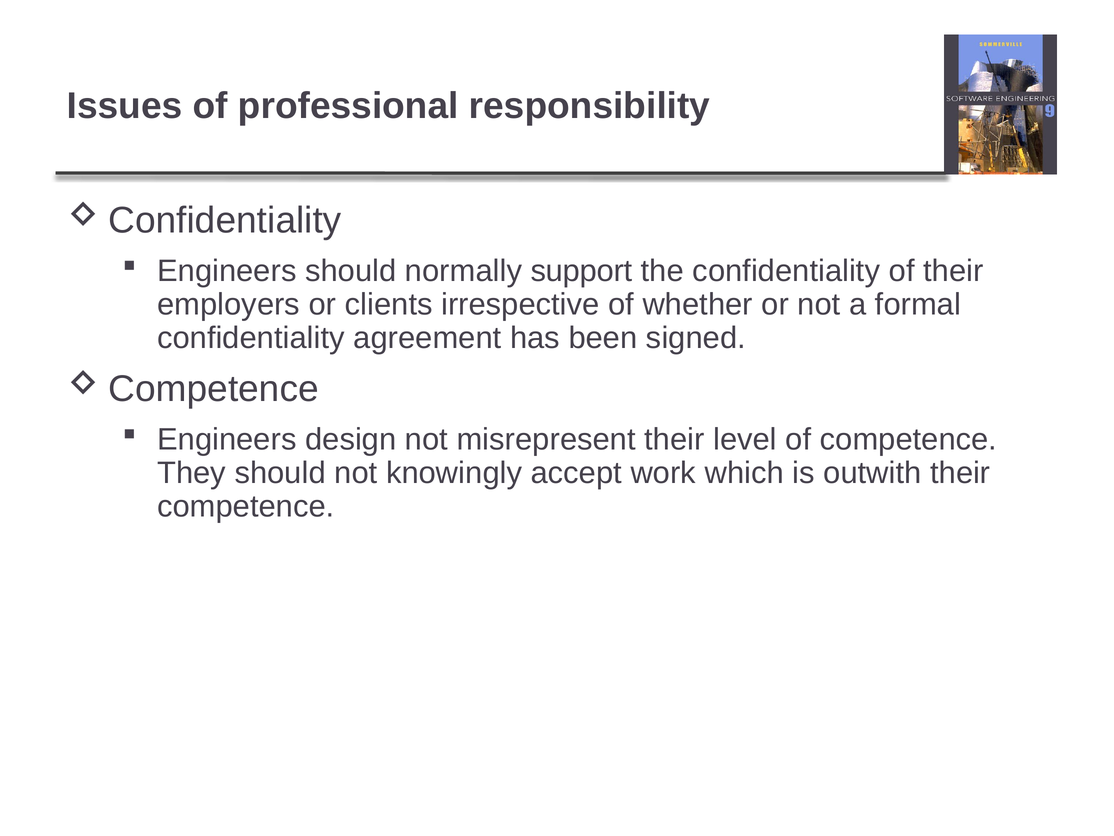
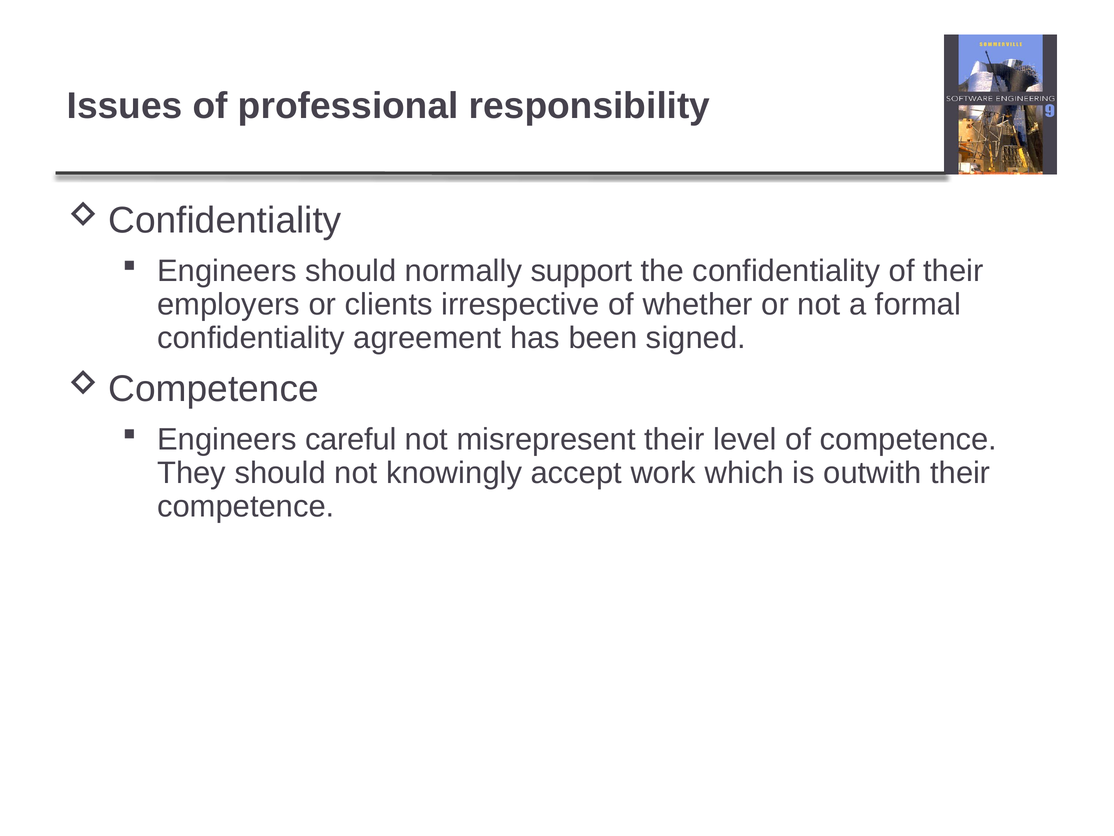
design: design -> careful (351, 439)
